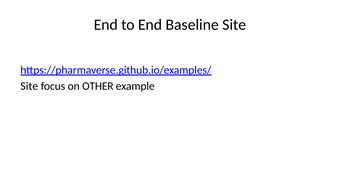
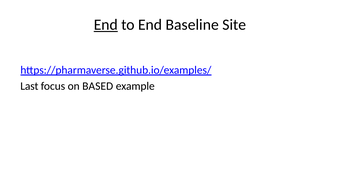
End underline: none -> present (106, 25)
Site: Site -> Last (29, 86)
OTHER: OTHER -> BASED (98, 86)
